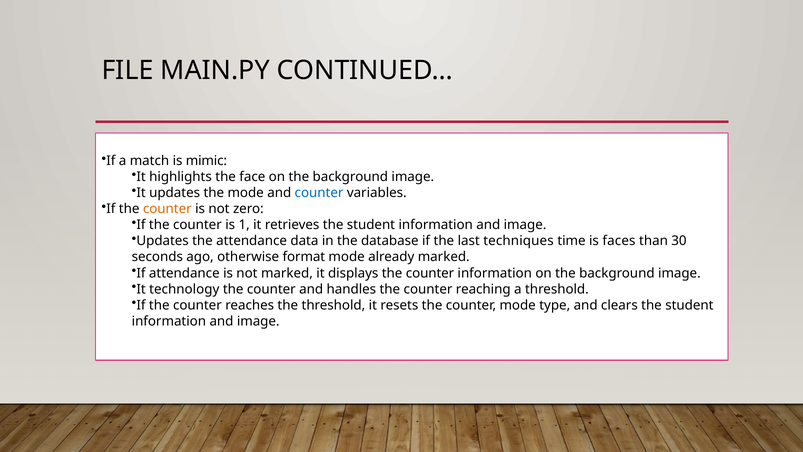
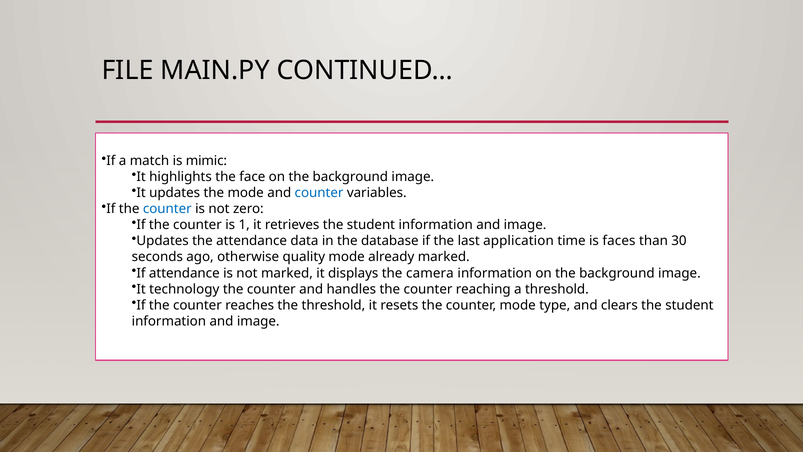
counter colour: orange -> blue (167, 209)
techniques: techniques -> application (518, 241)
format: format -> quality (304, 257)
displays the counter: counter -> camera (430, 273)
